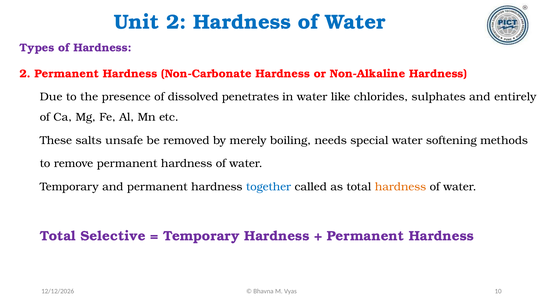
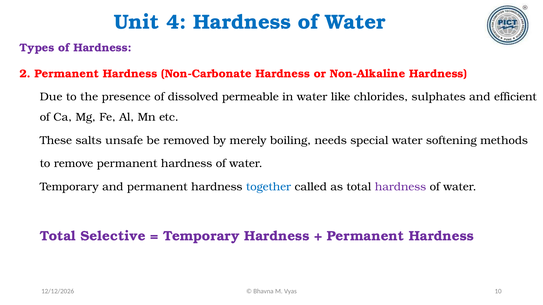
Unit 2: 2 -> 4 (176, 22)
penetrates: penetrates -> permeable (250, 97)
entirely: entirely -> efficient (515, 97)
hardness colour: orange -> purple (400, 187)
